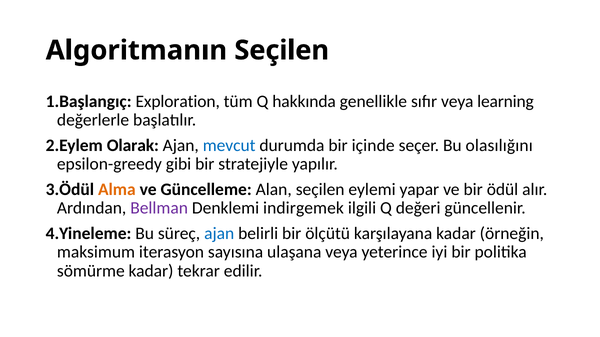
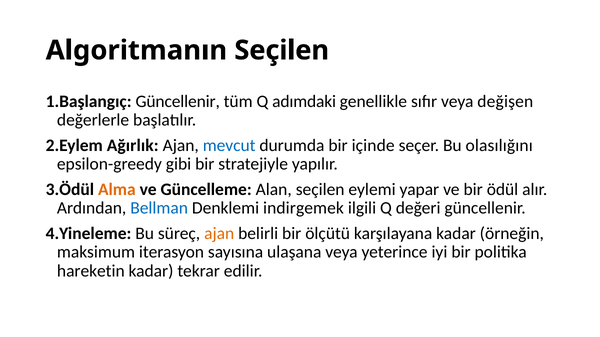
Exploration: Exploration -> Güncellenir (178, 101)
hakkında: hakkında -> adımdaki (304, 101)
learning: learning -> değişen (505, 101)
Olarak: Olarak -> Ağırlık (133, 146)
Bellman colour: purple -> blue (159, 208)
ajan colour: blue -> orange (219, 234)
sömürme: sömürme -> hareketin (91, 271)
